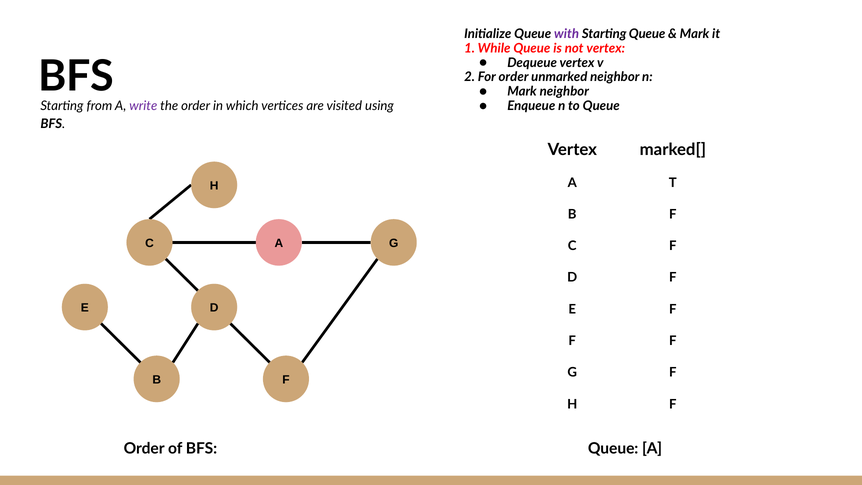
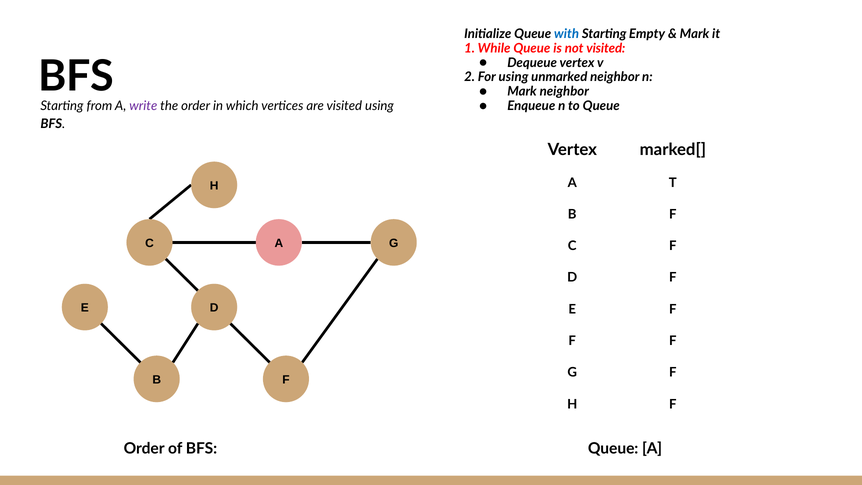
with colour: purple -> blue (567, 34)
Starting Queue: Queue -> Empty (647, 34)
not vertex: vertex -> visited (606, 48)
For order: order -> using (513, 77)
